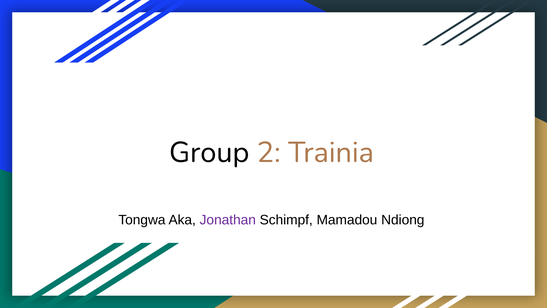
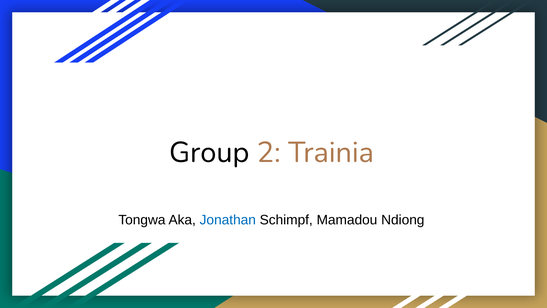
Jonathan colour: purple -> blue (228, 220)
